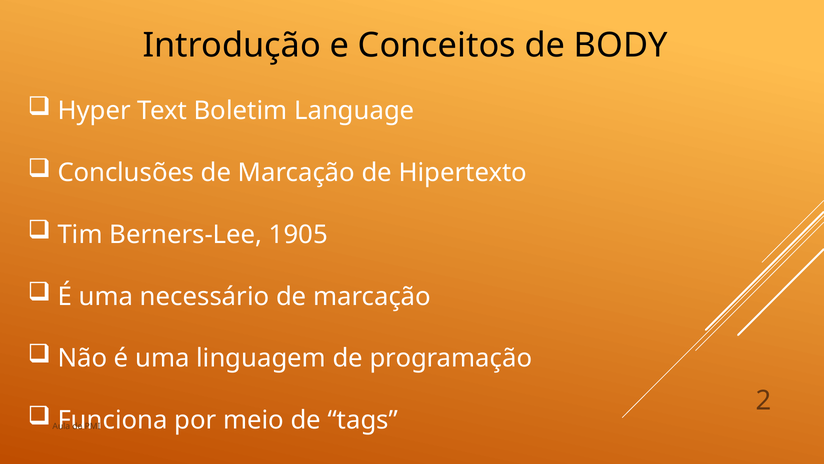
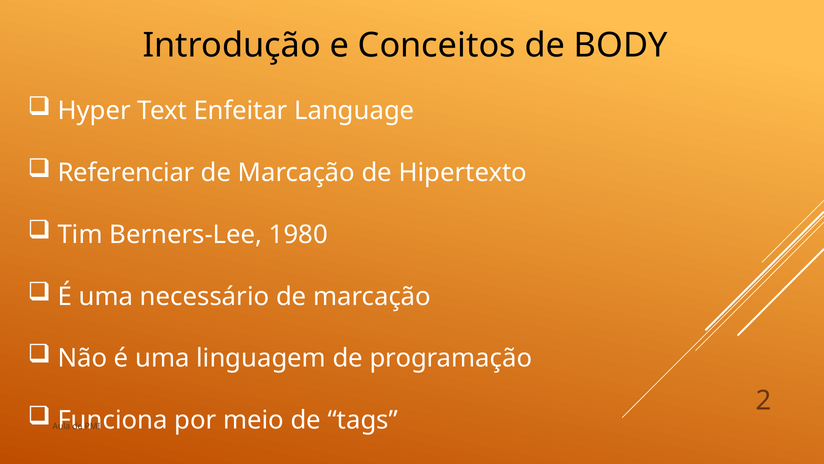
Boletim: Boletim -> Enfeitar (241, 111)
Conclusões: Conclusões -> Referenciar (126, 173)
1905: 1905 -> 1980 (298, 234)
